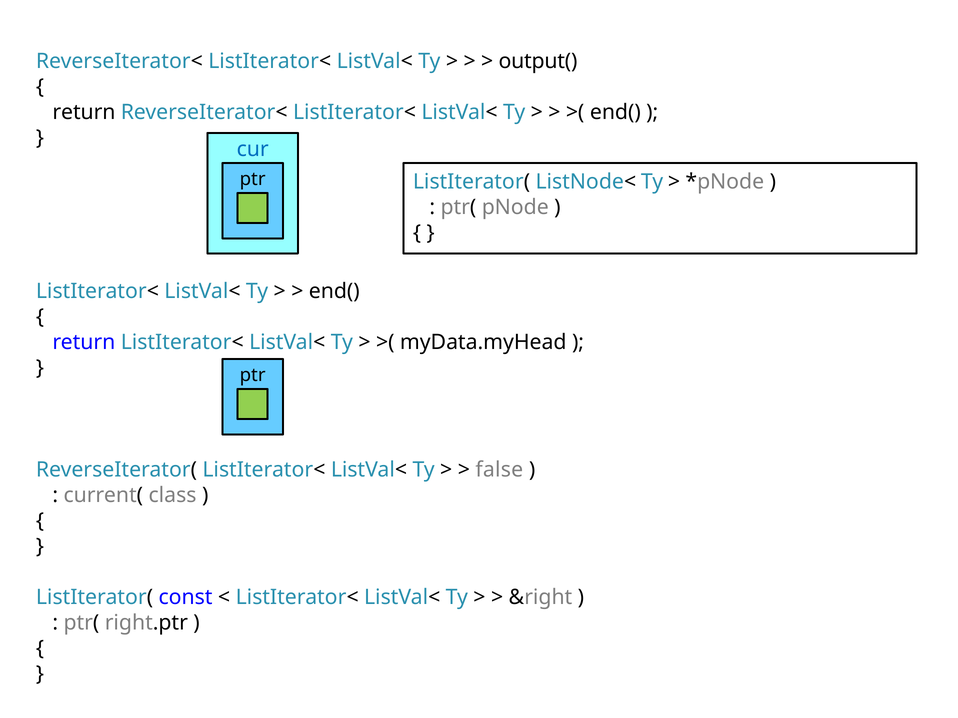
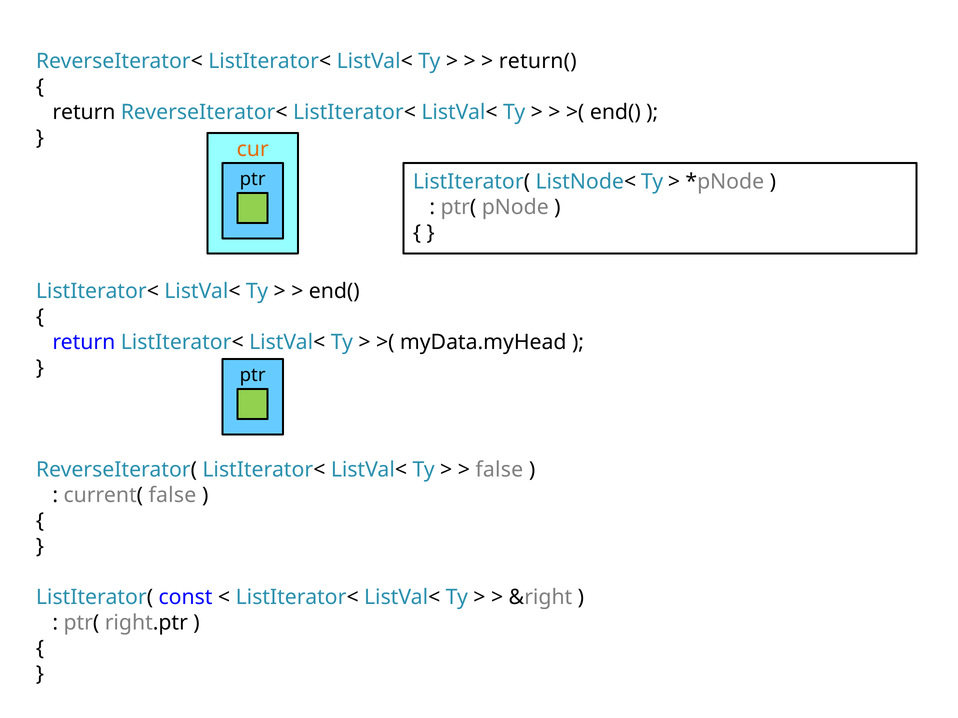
output(: output( -> return( (538, 61)
cur colour: blue -> orange (253, 149)
current( class: class -> false (172, 496)
